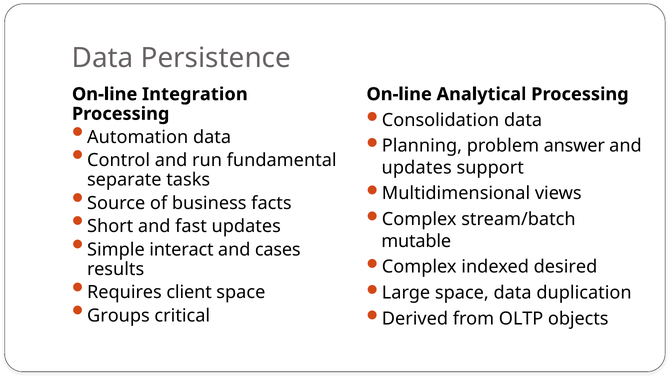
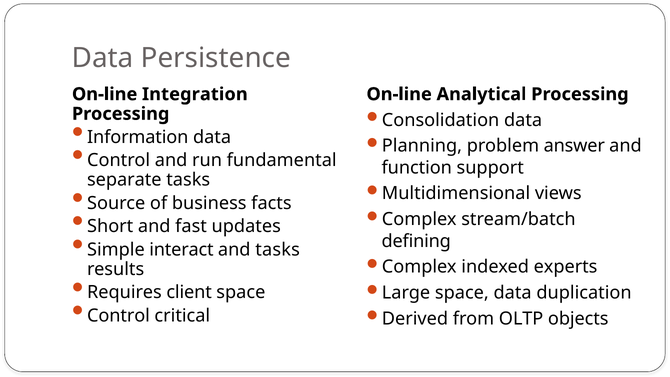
Automation: Automation -> Information (138, 137)
updates: updates -> function (417, 168)
mutable: mutable -> defining (416, 241)
and cases: cases -> tasks (278, 249)
desired: desired -> experts (566, 267)
Groups: Groups -> Control (118, 316)
